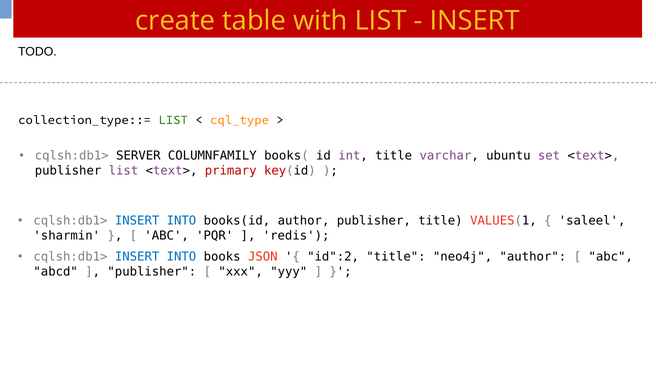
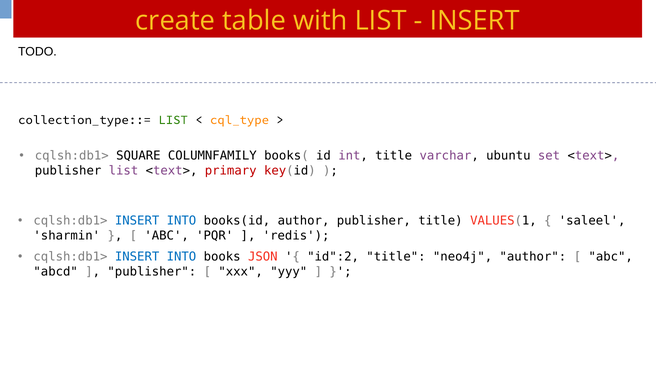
SERVER: SERVER -> SQUARE (138, 156)
